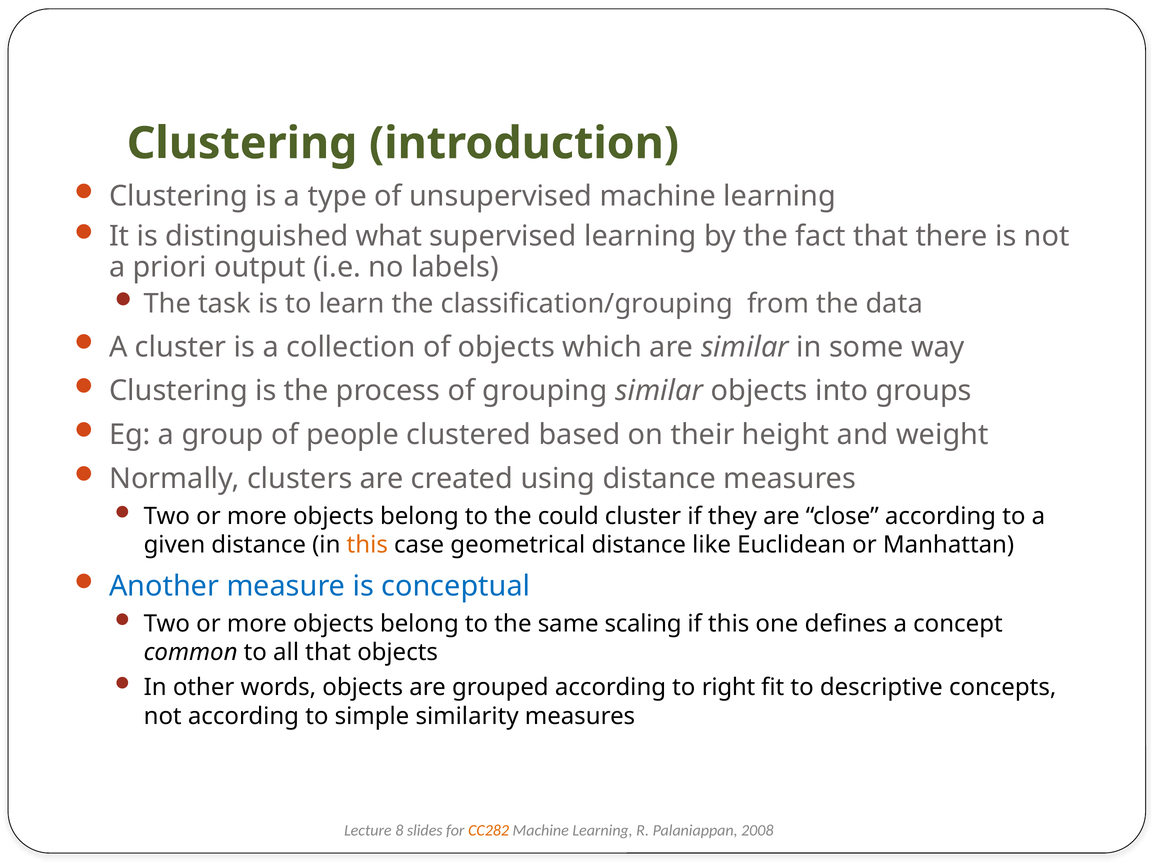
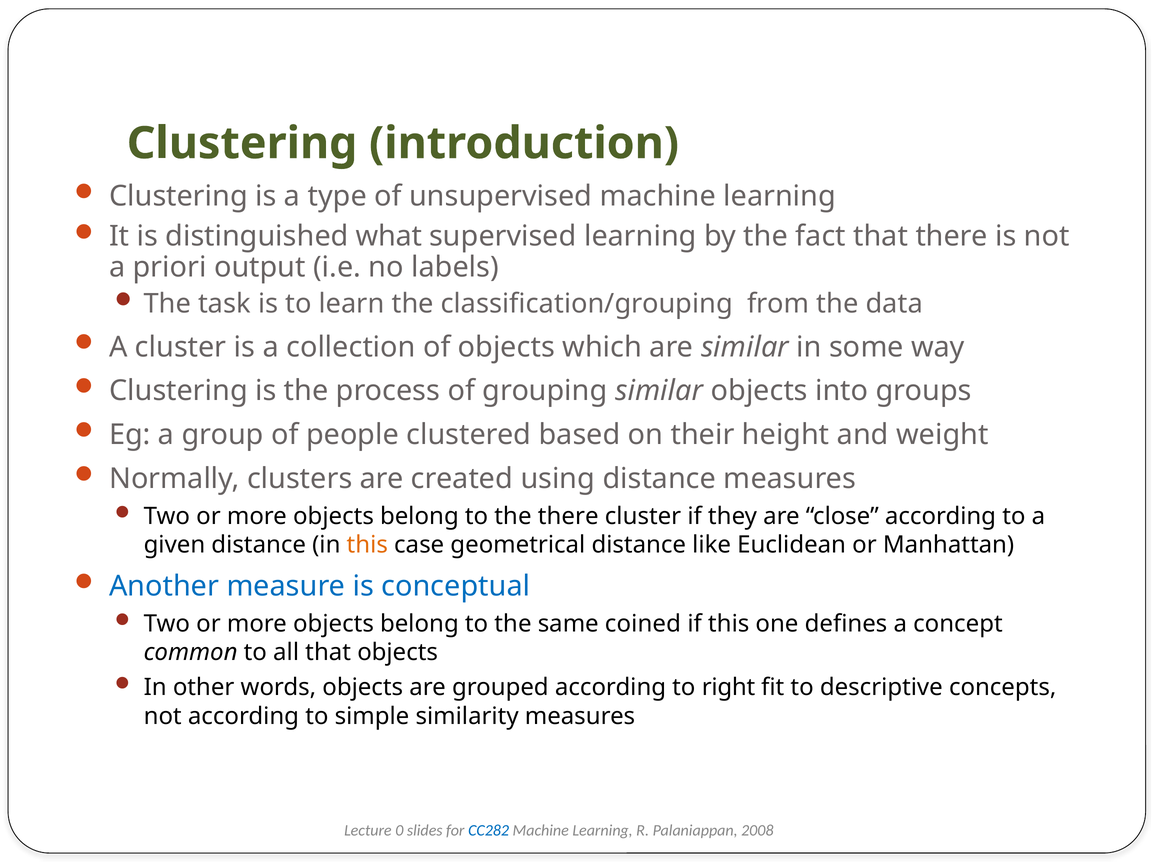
the could: could -> there (568, 516)
scaling: scaling -> coined (643, 624)
8: 8 -> 0 (399, 831)
CC282 colour: orange -> blue (489, 831)
